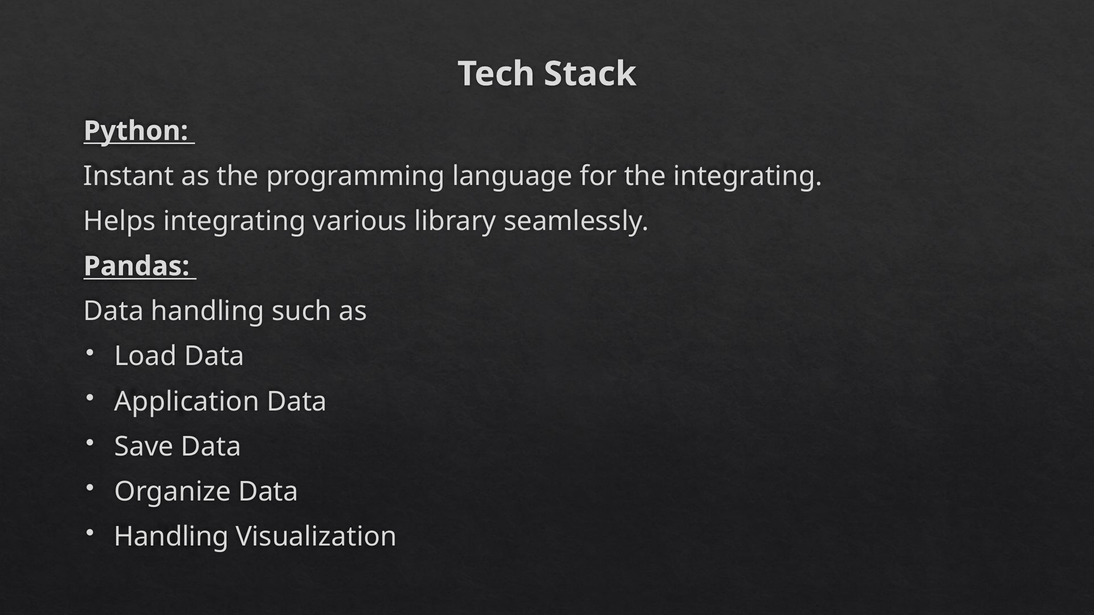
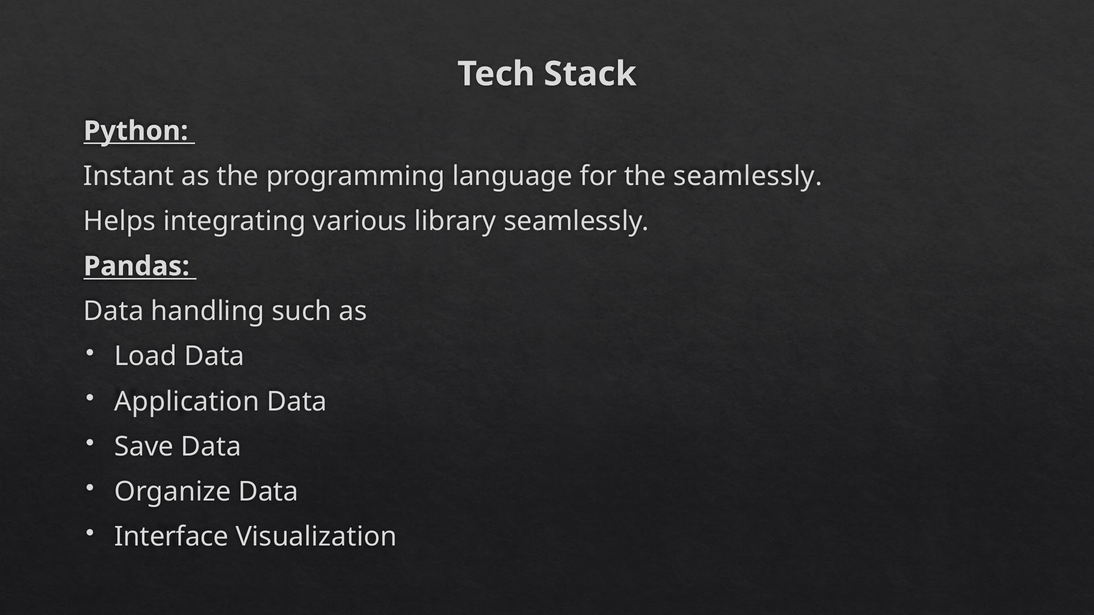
the integrating: integrating -> seamlessly (748, 176)
Handling: Handling -> Interface (171, 537)
